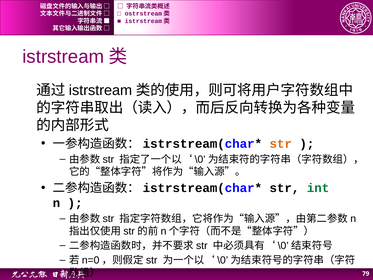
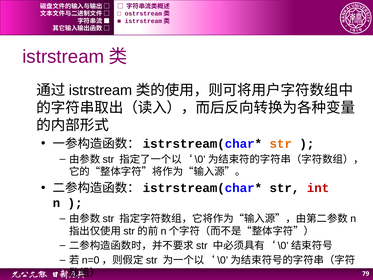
int colour: green -> red (318, 188)
